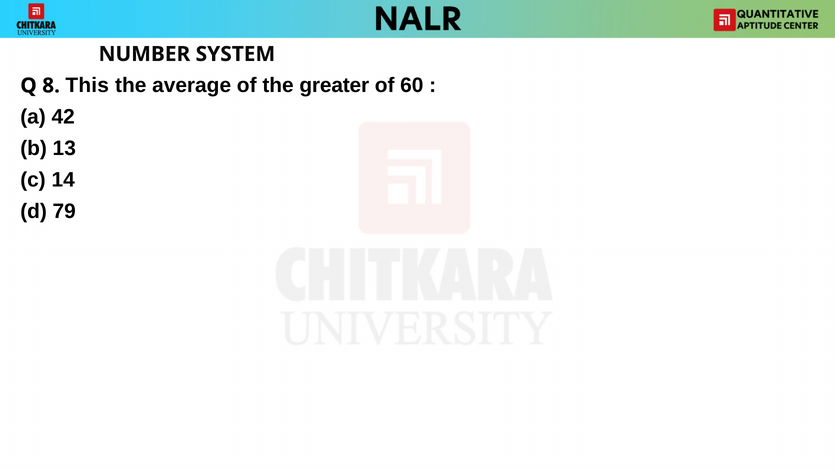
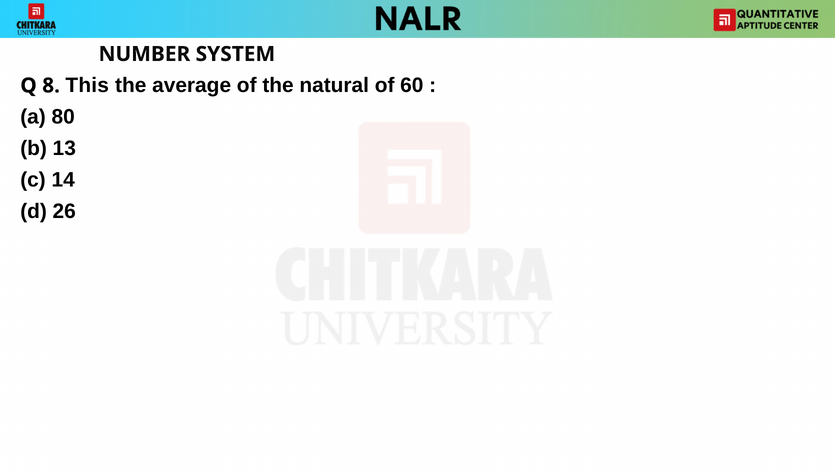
greater: greater -> natural (334, 86)
42: 42 -> 80 (63, 117)
79: 79 -> 26 (64, 211)
